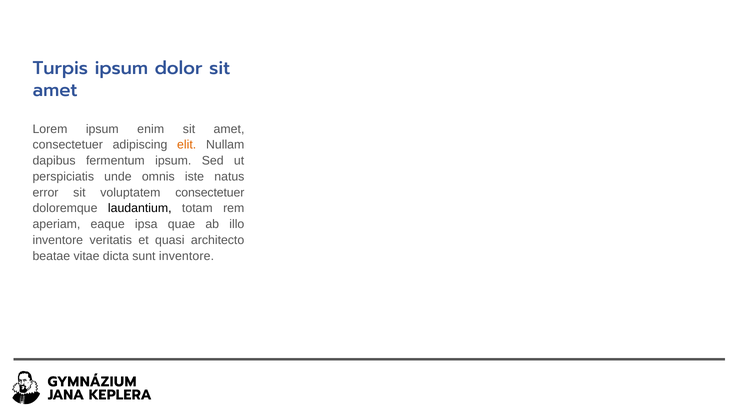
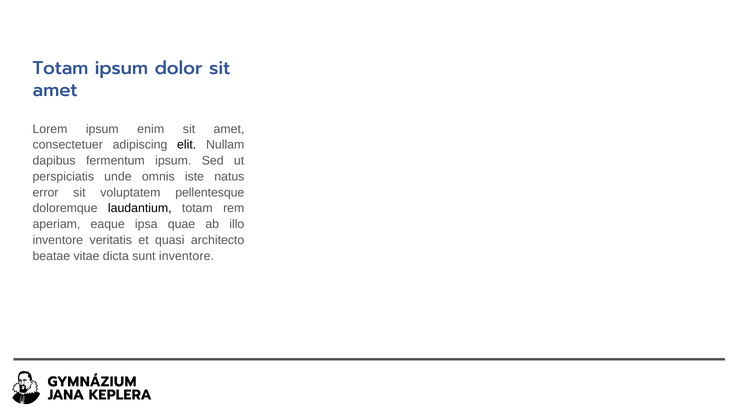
Turpis: Turpis -> Totam (60, 68)
elit colour: orange -> black (187, 145)
voluptatem consectetuer: consectetuer -> pellentesque (210, 192)
